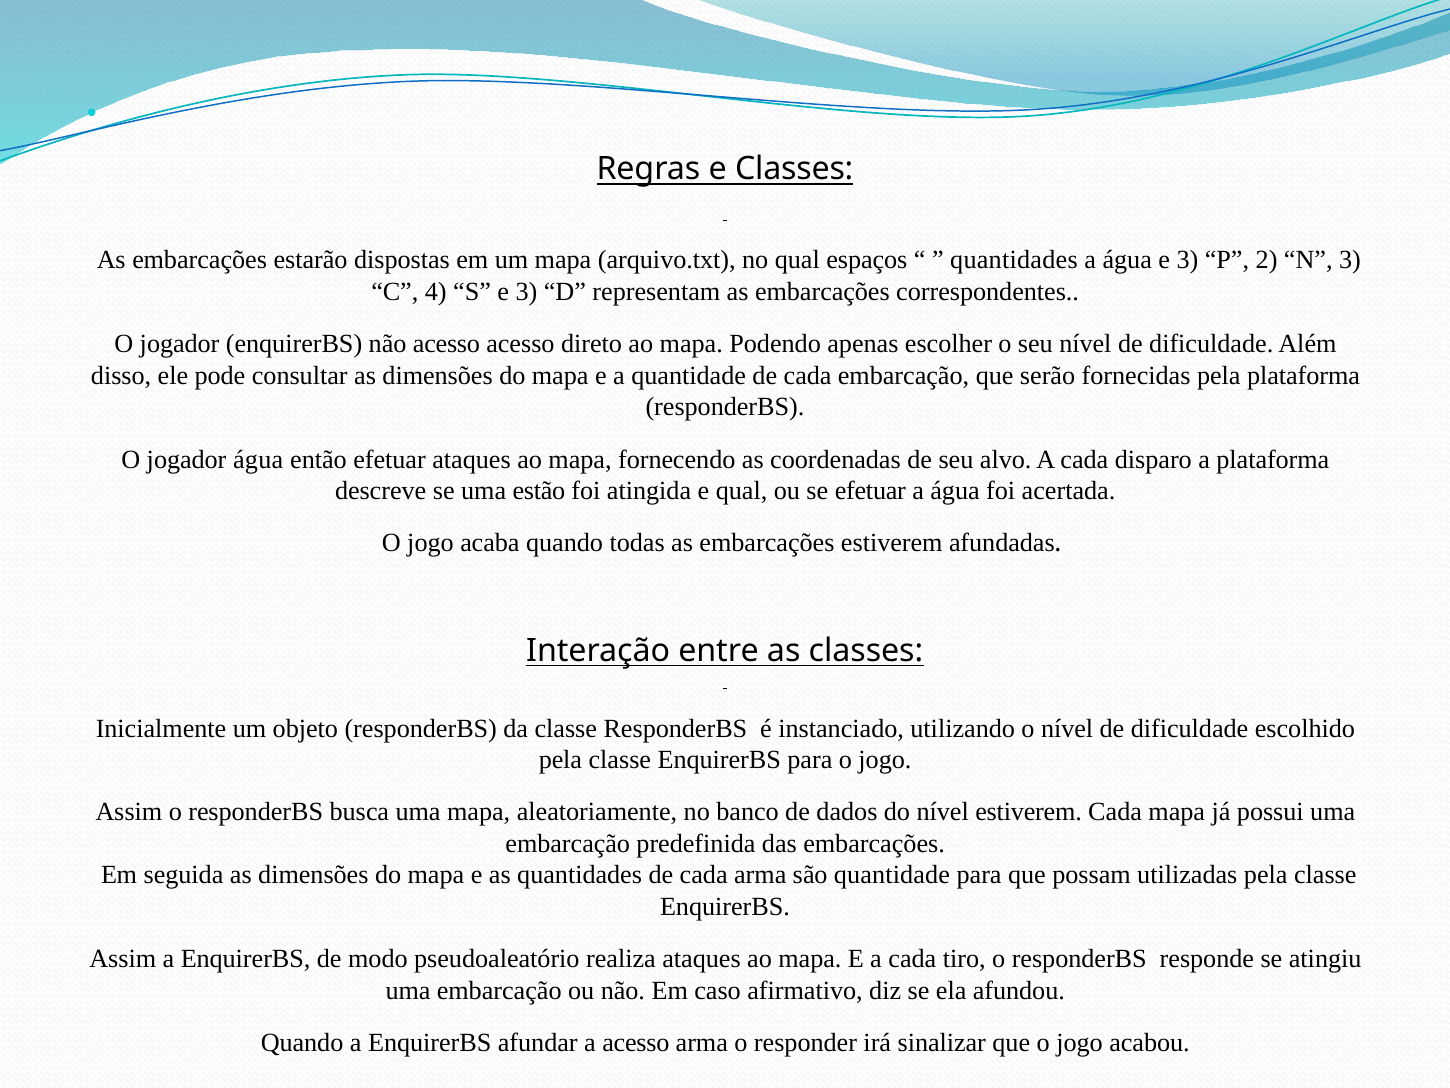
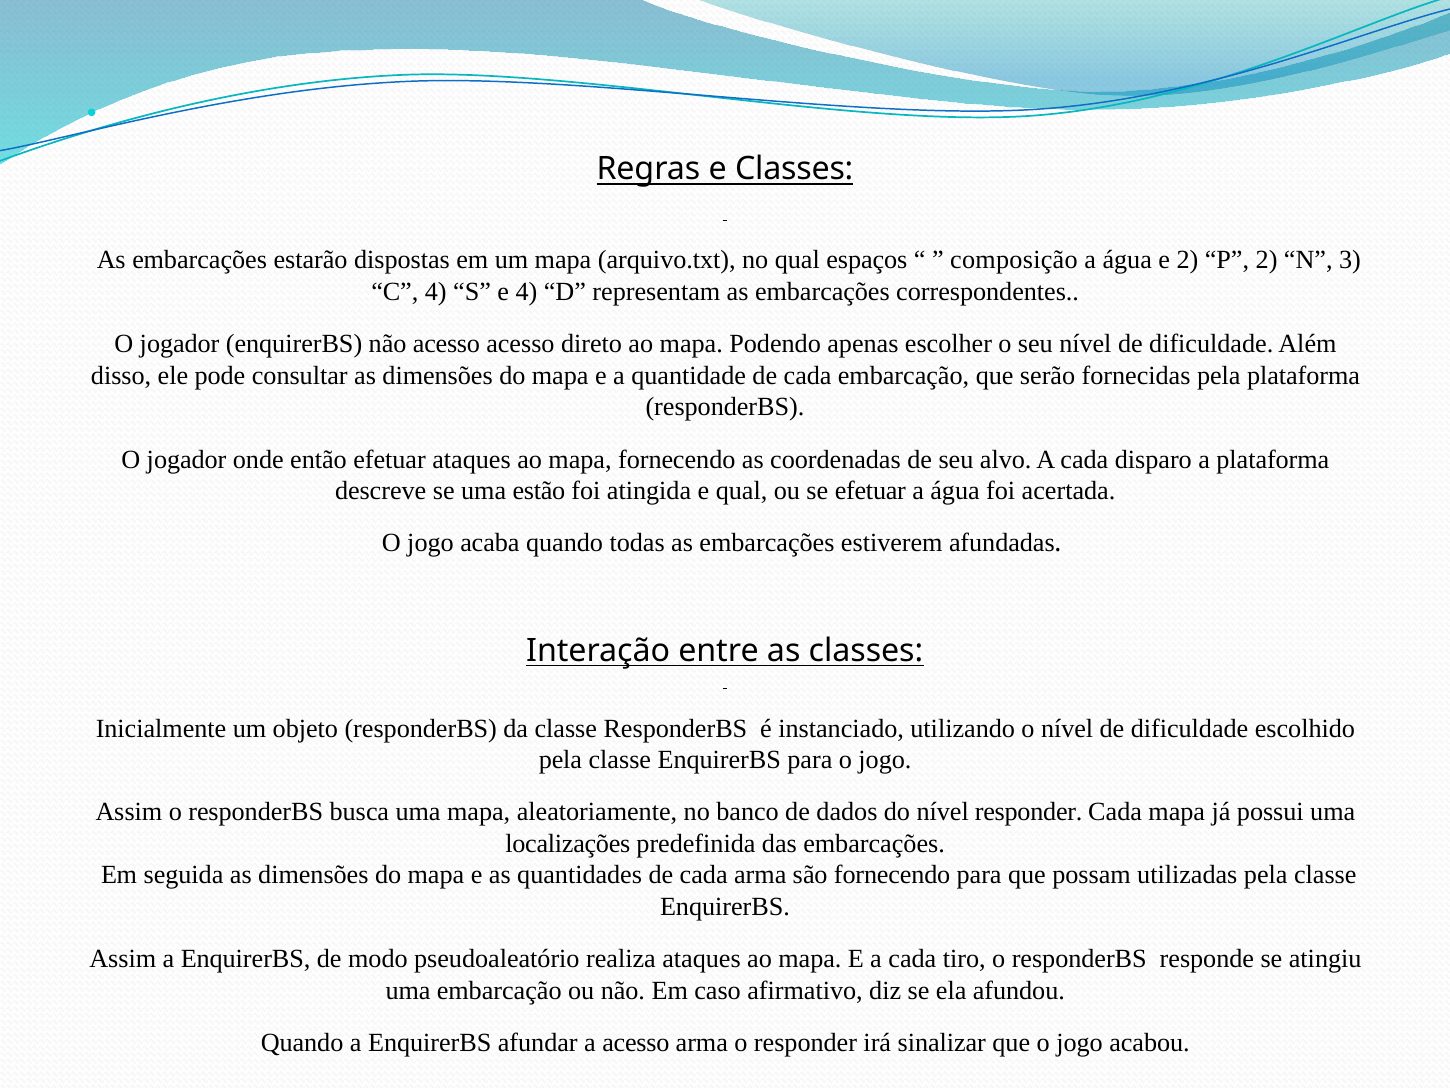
quantidades: quantidades -> composição (1014, 260)
água e 3: 3 -> 2 (1187, 260)
S e 3: 3 -> 4 (526, 292)
jogador água: água -> onde (258, 459)
nível estiverem: estiverem -> responder (1029, 812)
embarcação: embarcação -> localizações (568, 843)
são quantidade: quantidade -> fornecendo (892, 875)
